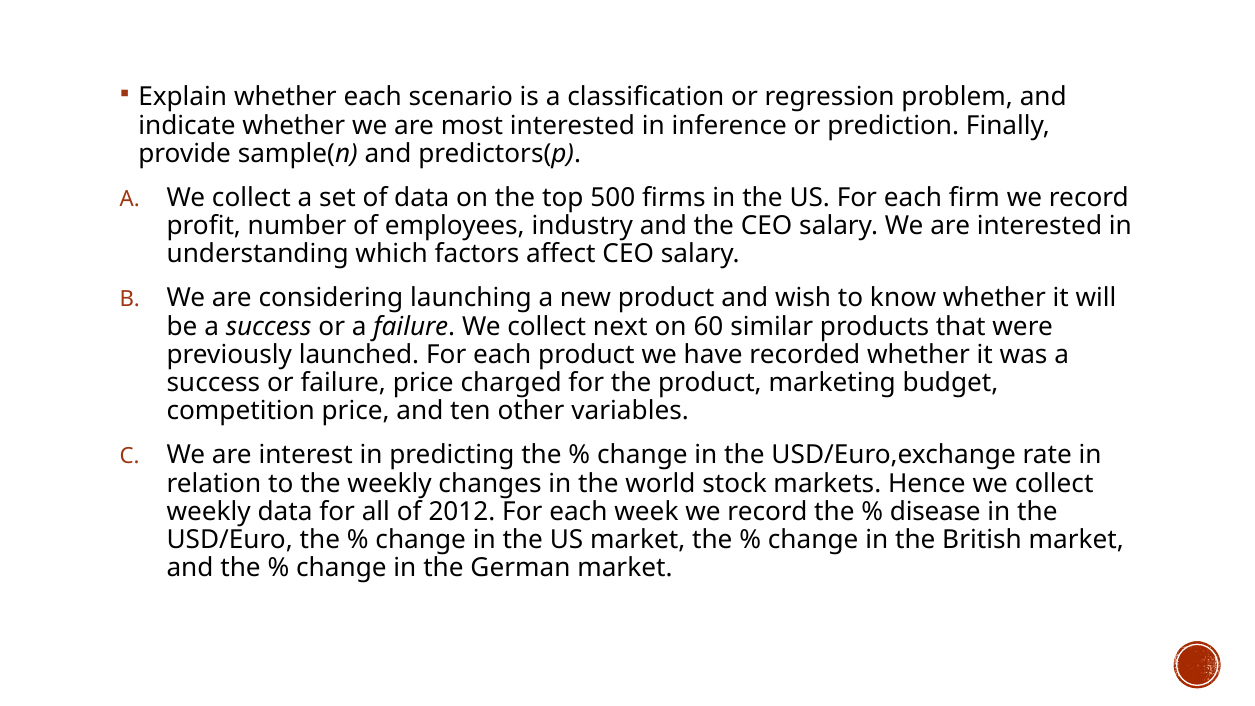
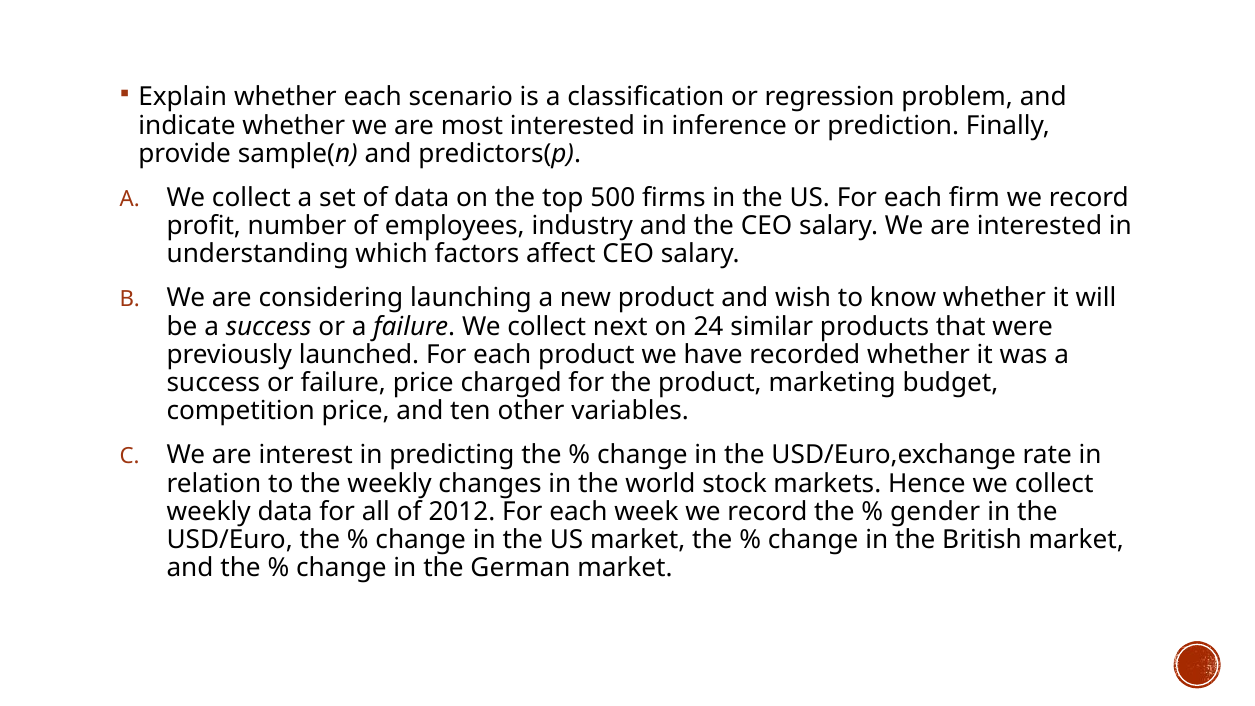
60: 60 -> 24 (708, 326)
disease: disease -> gender (935, 512)
